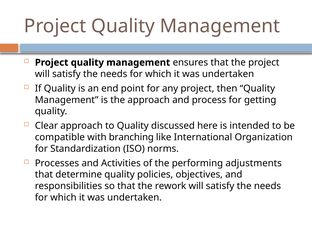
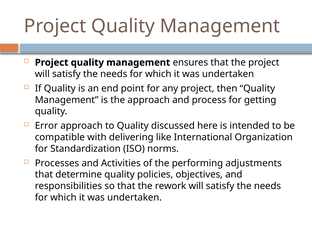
Clear: Clear -> Error (46, 126)
branching: branching -> delivering (131, 137)
